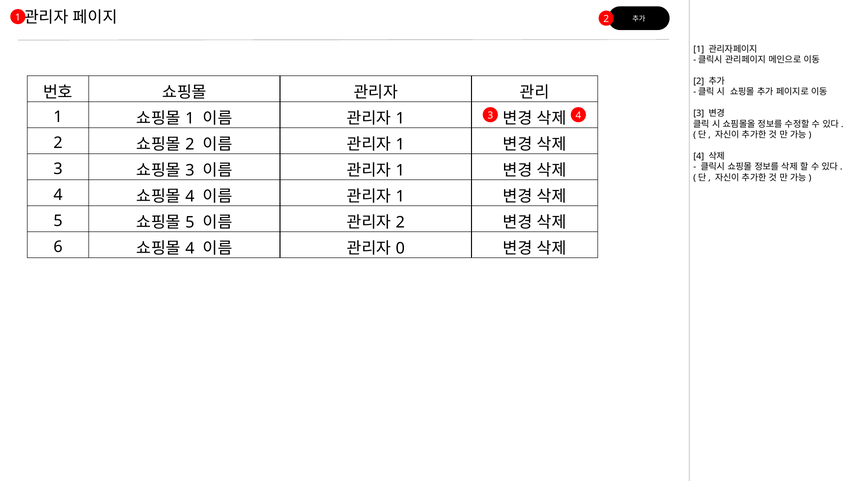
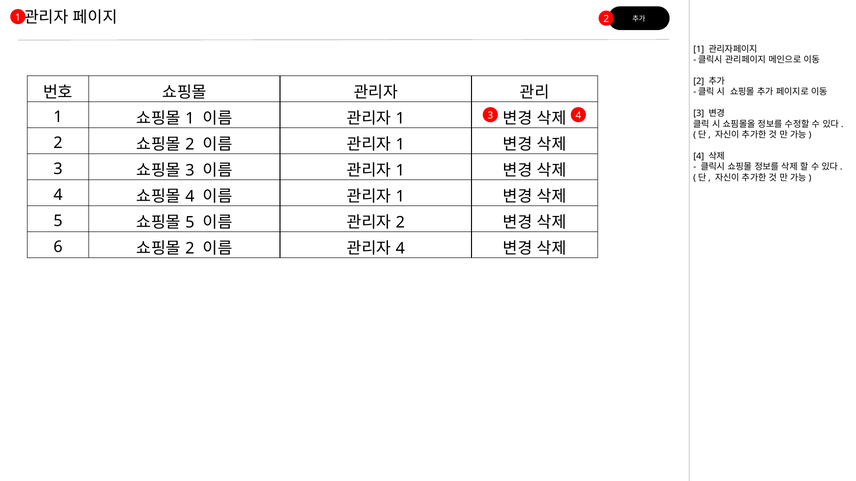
4: 4 -> 2 (190, 249)
0: 0 -> 4 (400, 249)
